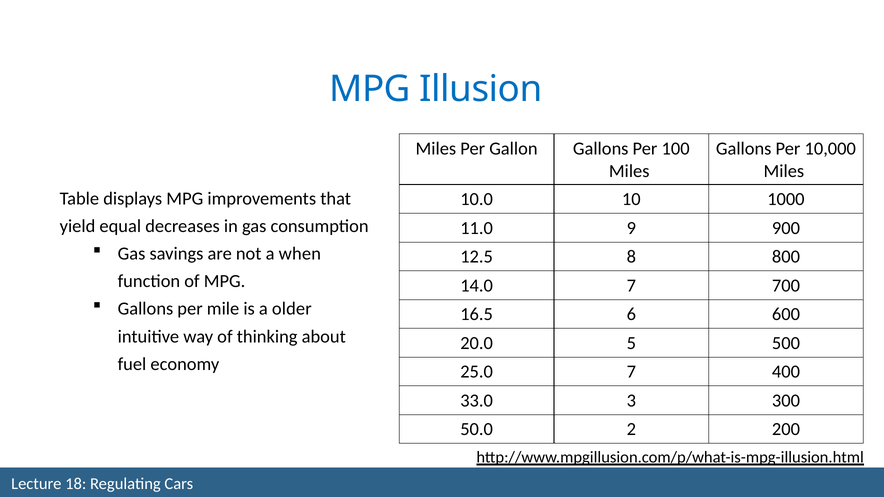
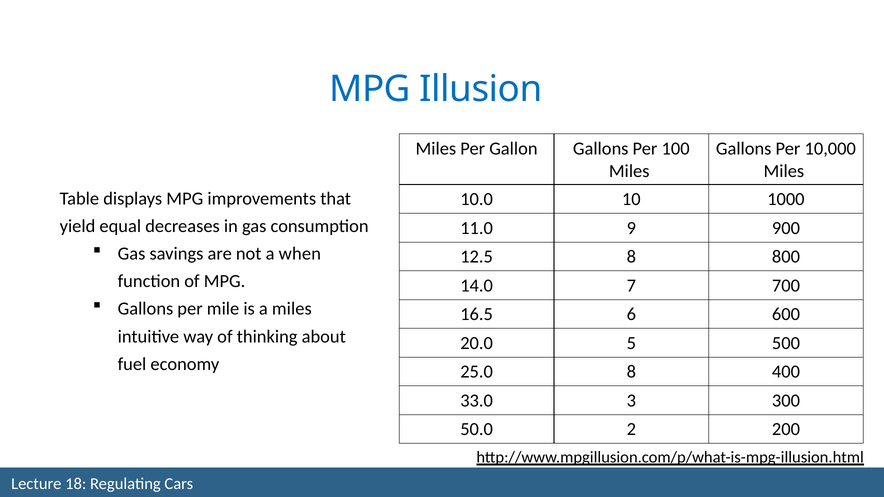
a older: older -> miles (292, 309)
25.0 7: 7 -> 8 (631, 372)
